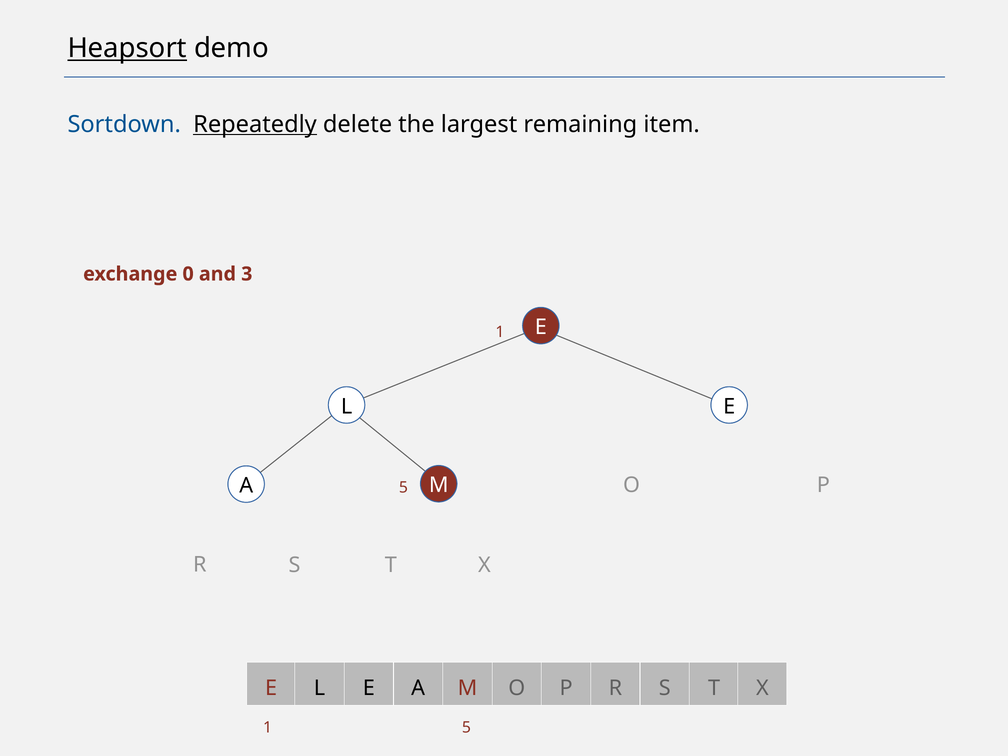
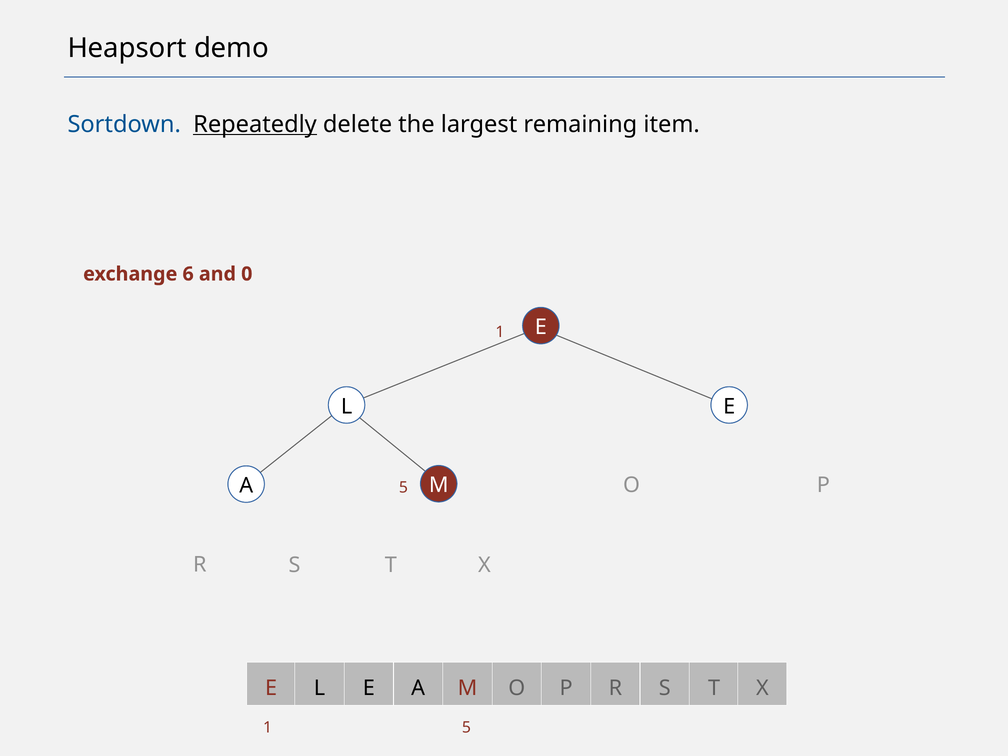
Heapsort underline: present -> none (127, 48)
0: 0 -> 6 (188, 274)
3: 3 -> 0 (247, 274)
